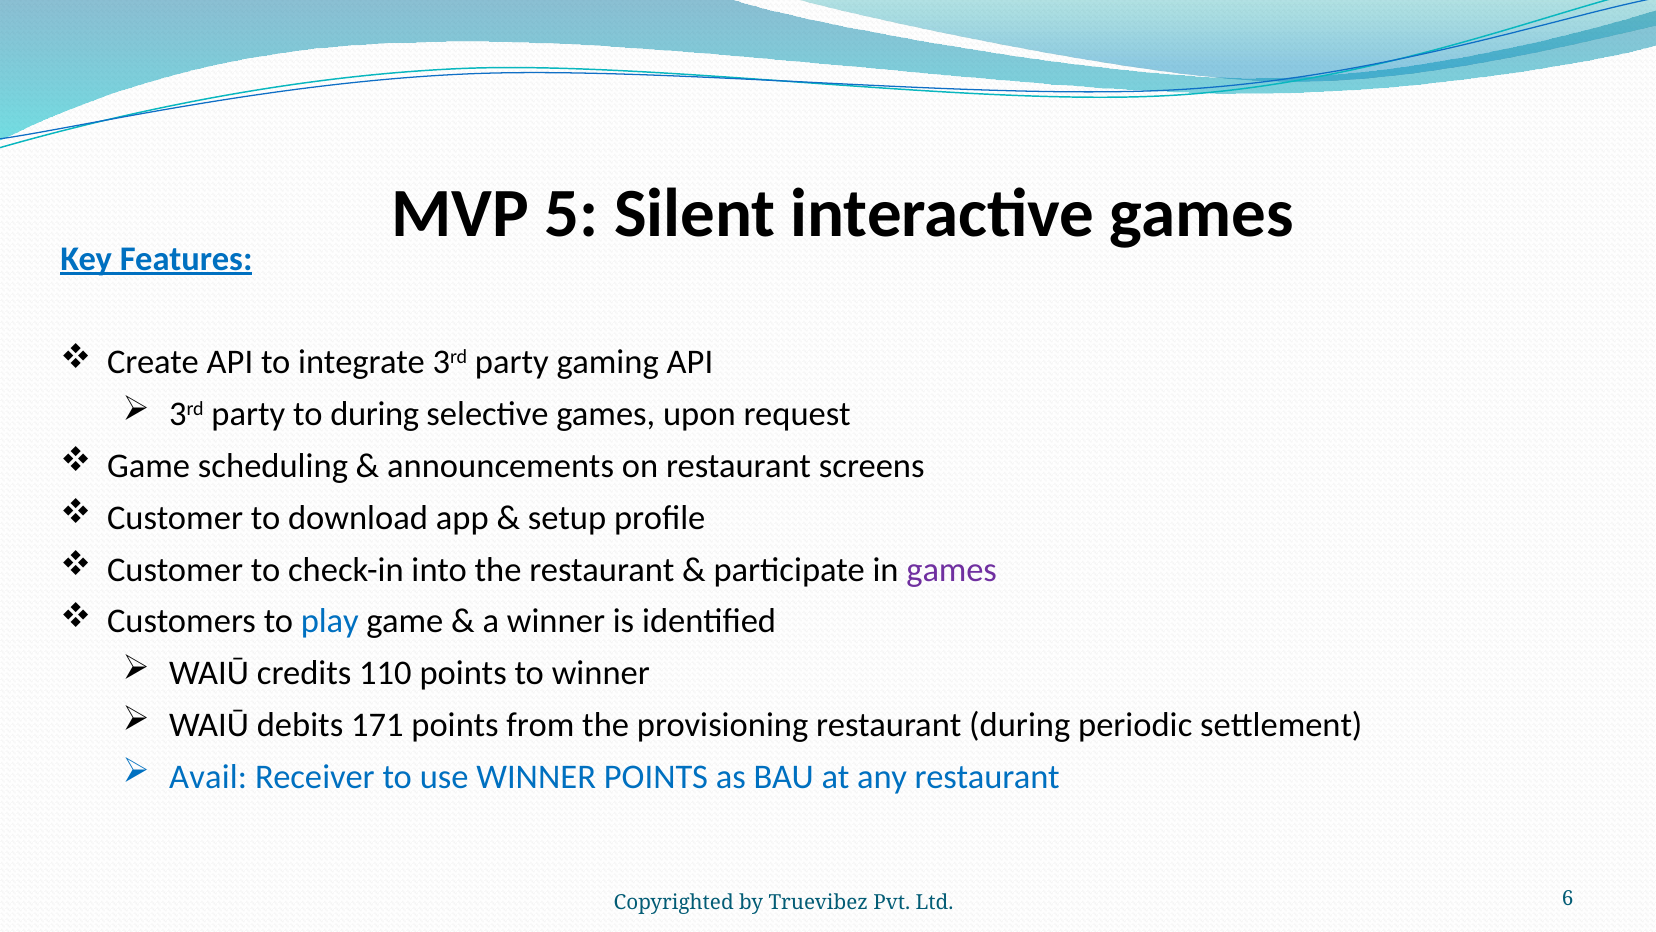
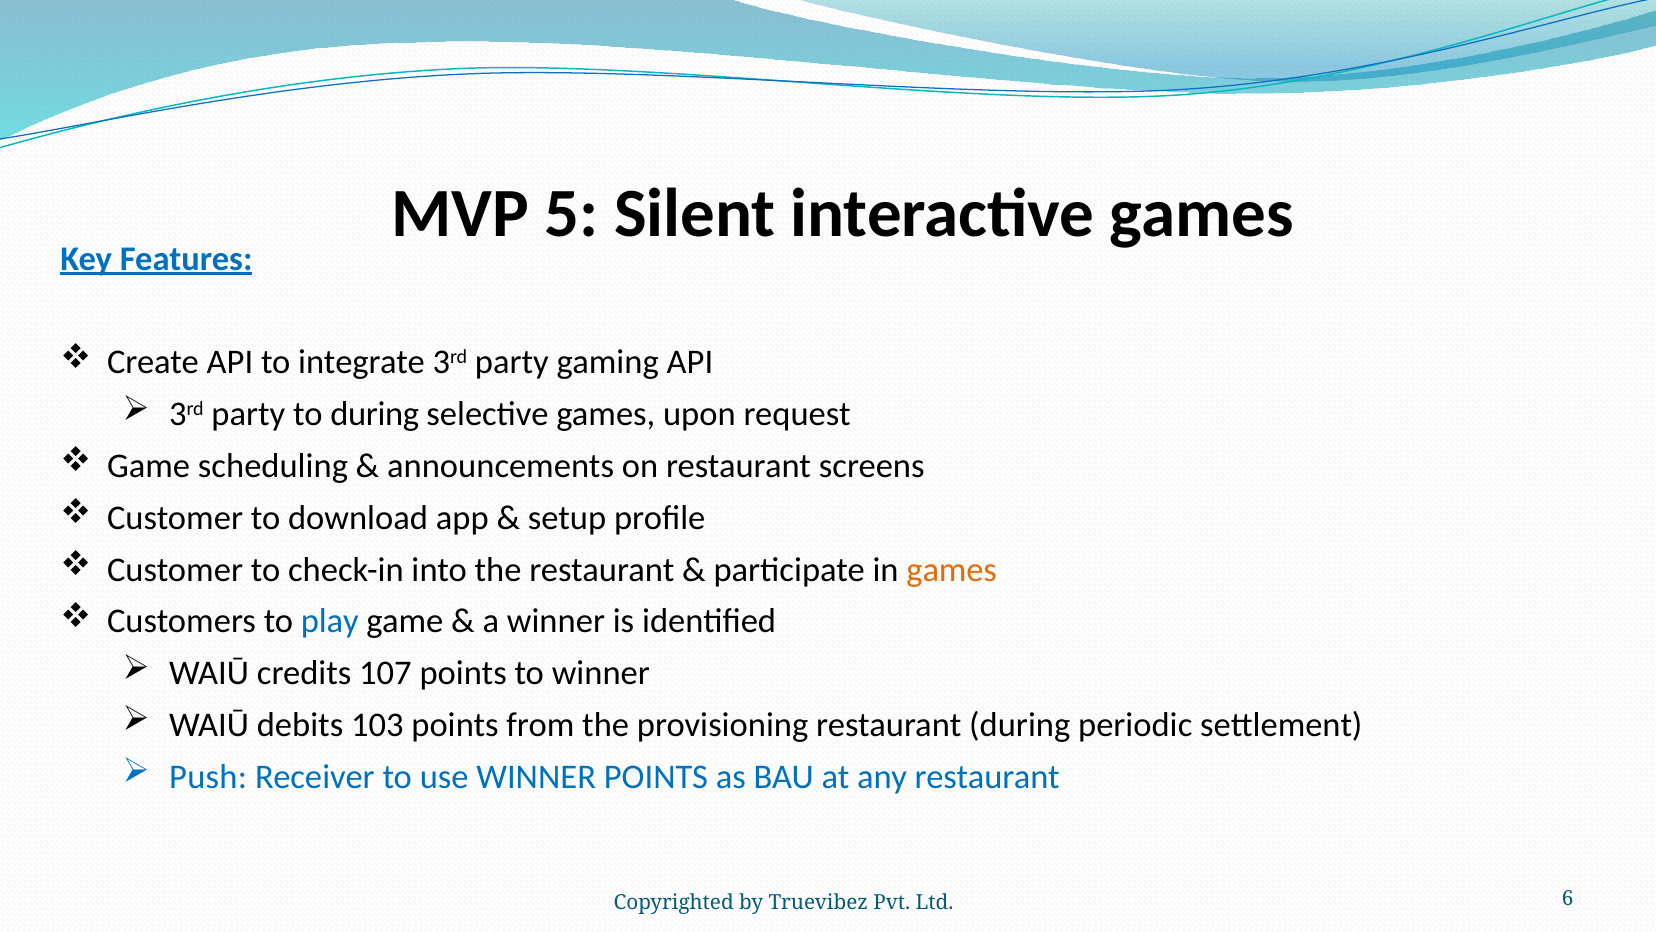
games colour: purple -> orange (952, 569)
110: 110 -> 107 (385, 673)
171: 171 -> 103 (377, 725)
Avail: Avail -> Push (208, 777)
